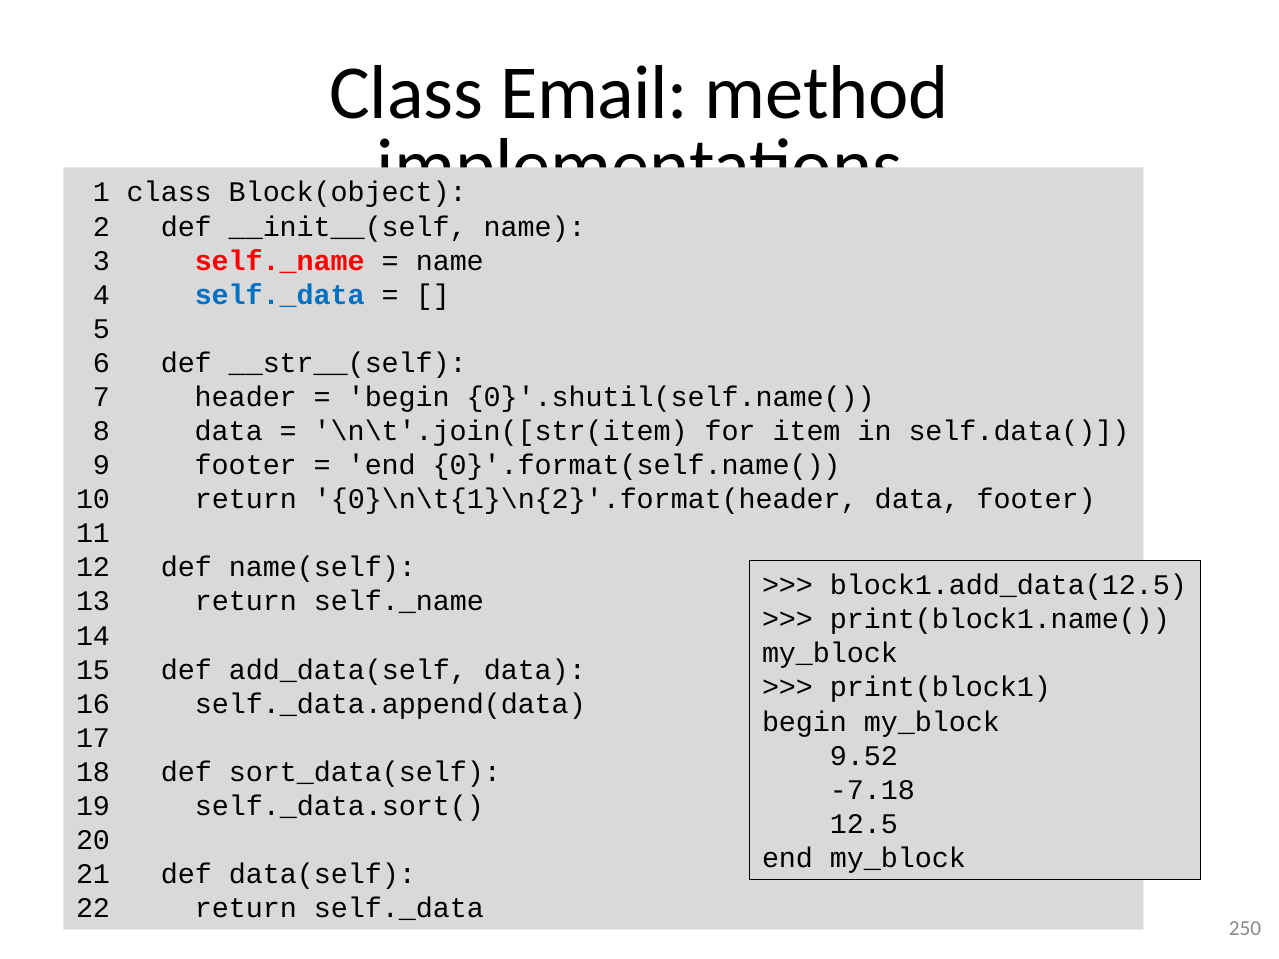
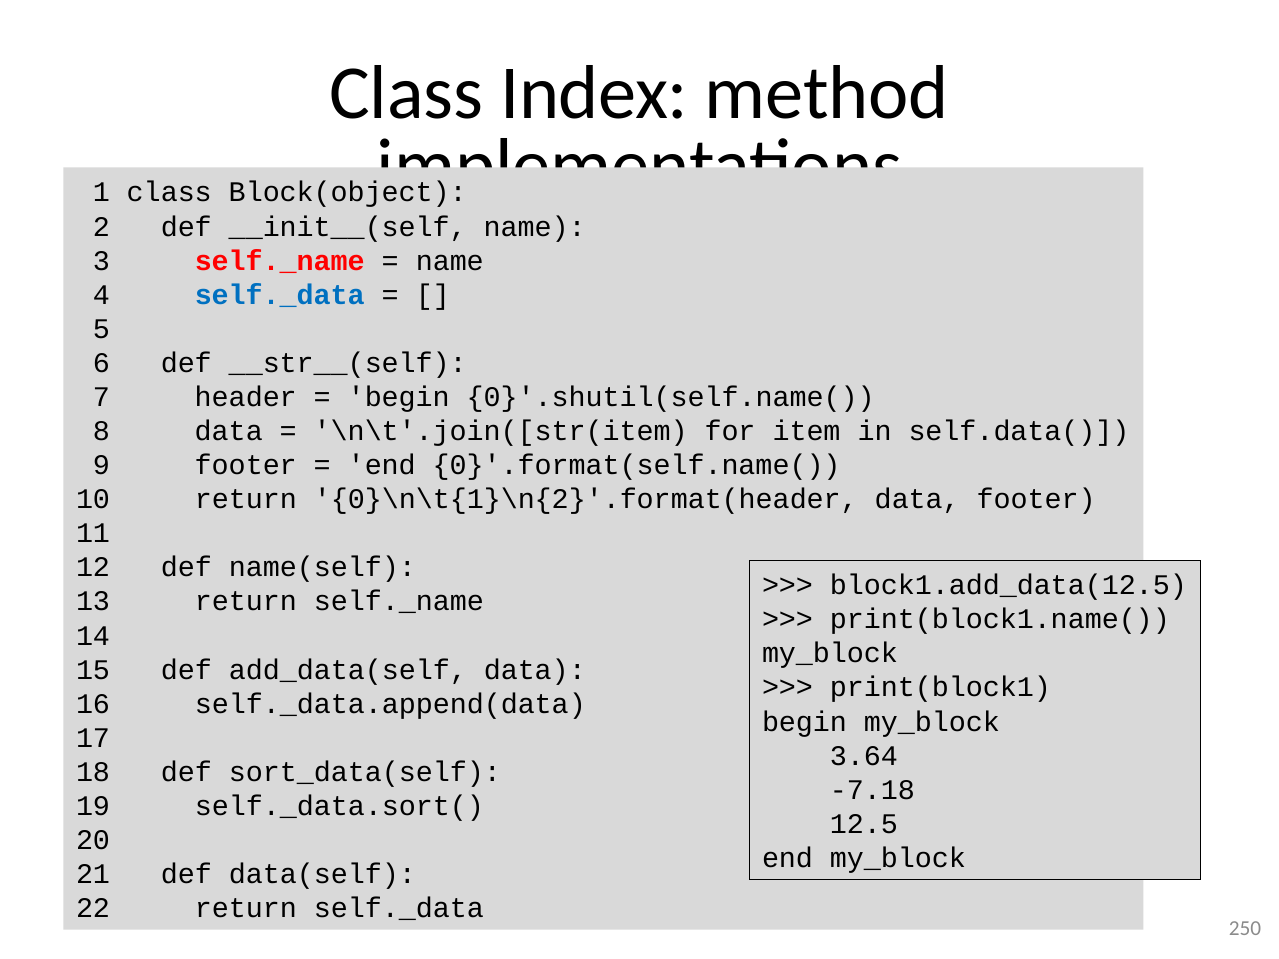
Email: Email -> Index (595, 93)
9.52: 9.52 -> 3.64 (864, 756)
